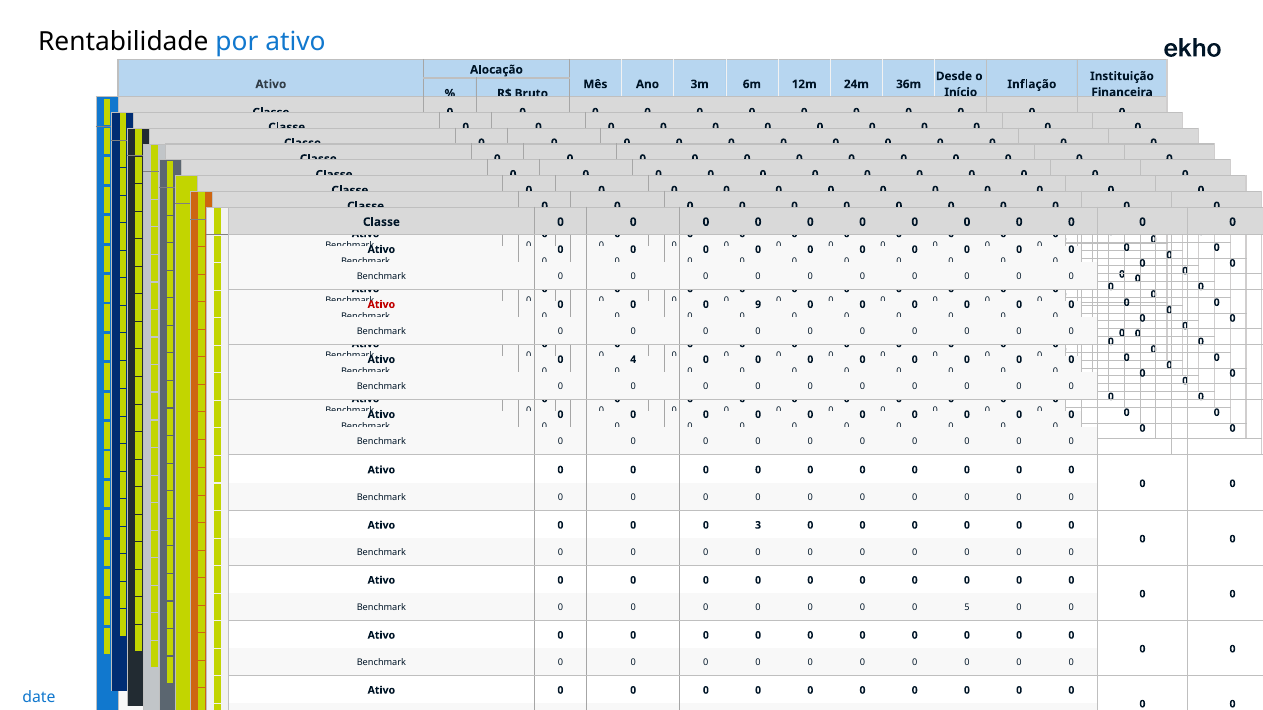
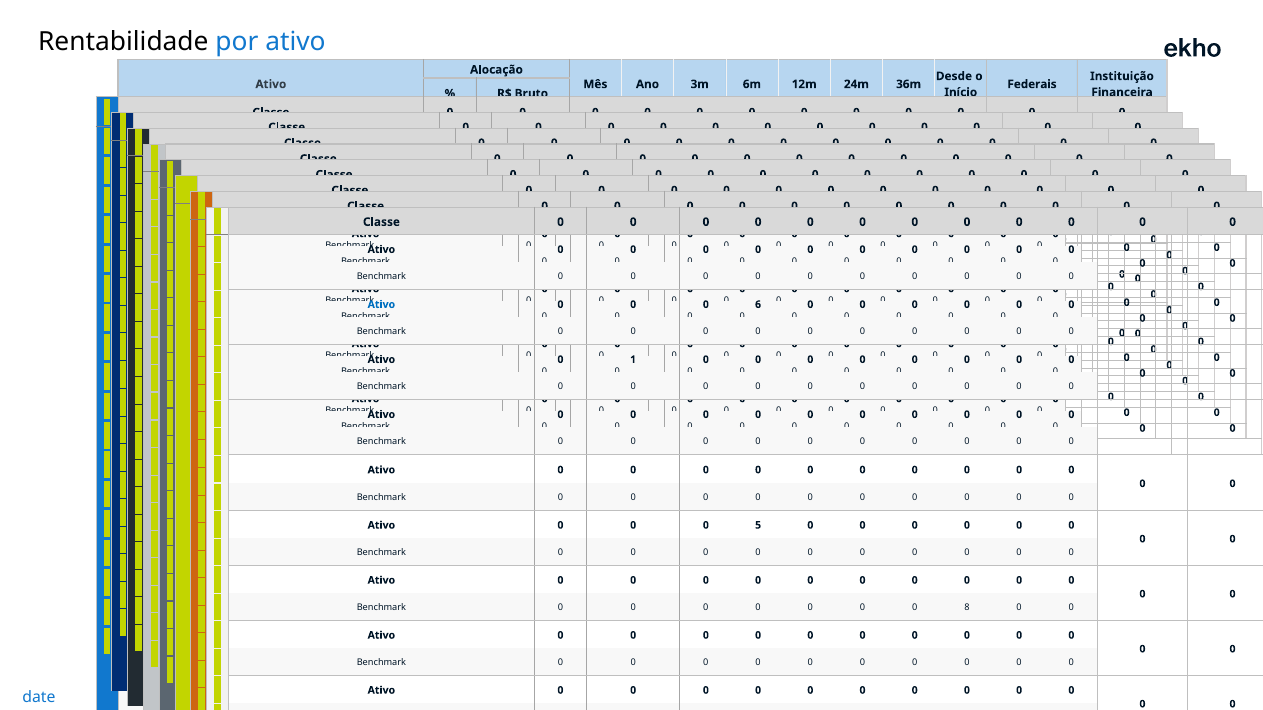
Inflação: Inflação -> Federais (1032, 84)
Ativo colour: red -> blue (381, 305)
9: 9 -> 6 (758, 305)
4: 4 -> 1 (633, 360)
3: 3 -> 5 (758, 525)
5: 5 -> 8 (967, 608)
